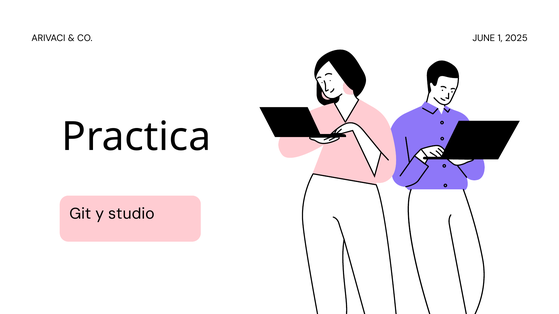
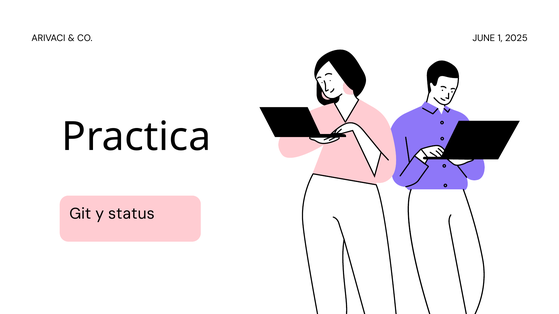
studio: studio -> status (131, 214)
